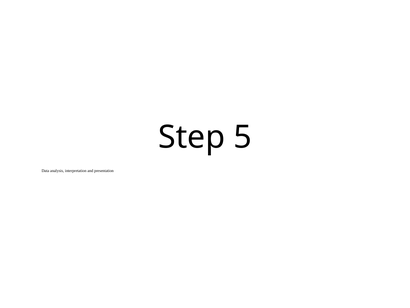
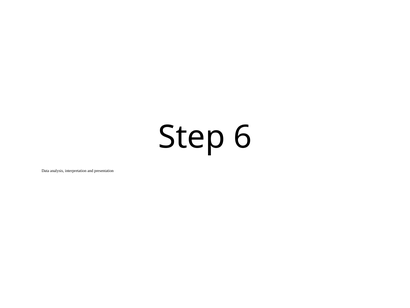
5: 5 -> 6 (243, 137)
